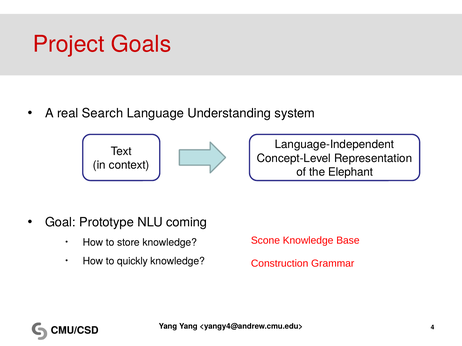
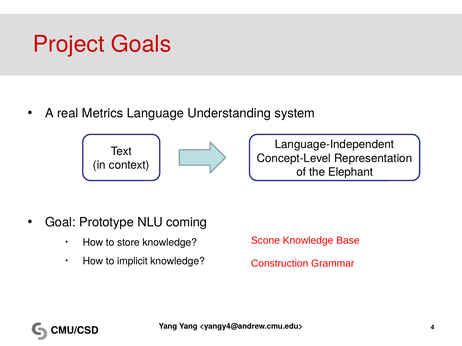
Search: Search -> Metrics (103, 114)
quickly: quickly -> implicit (132, 262)
